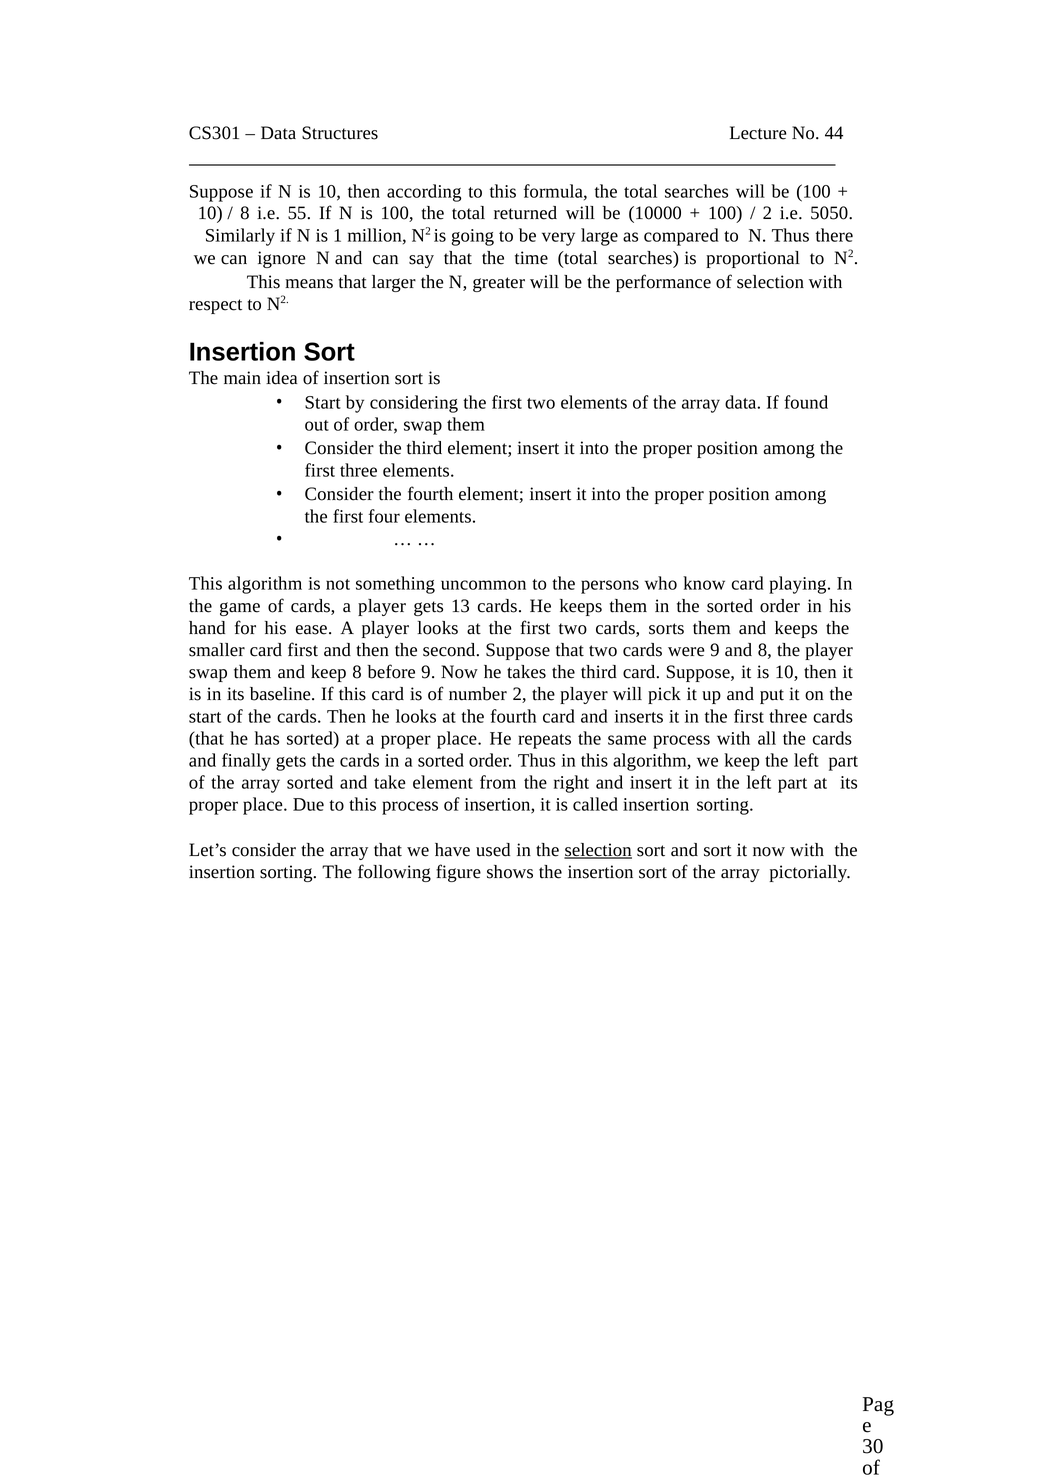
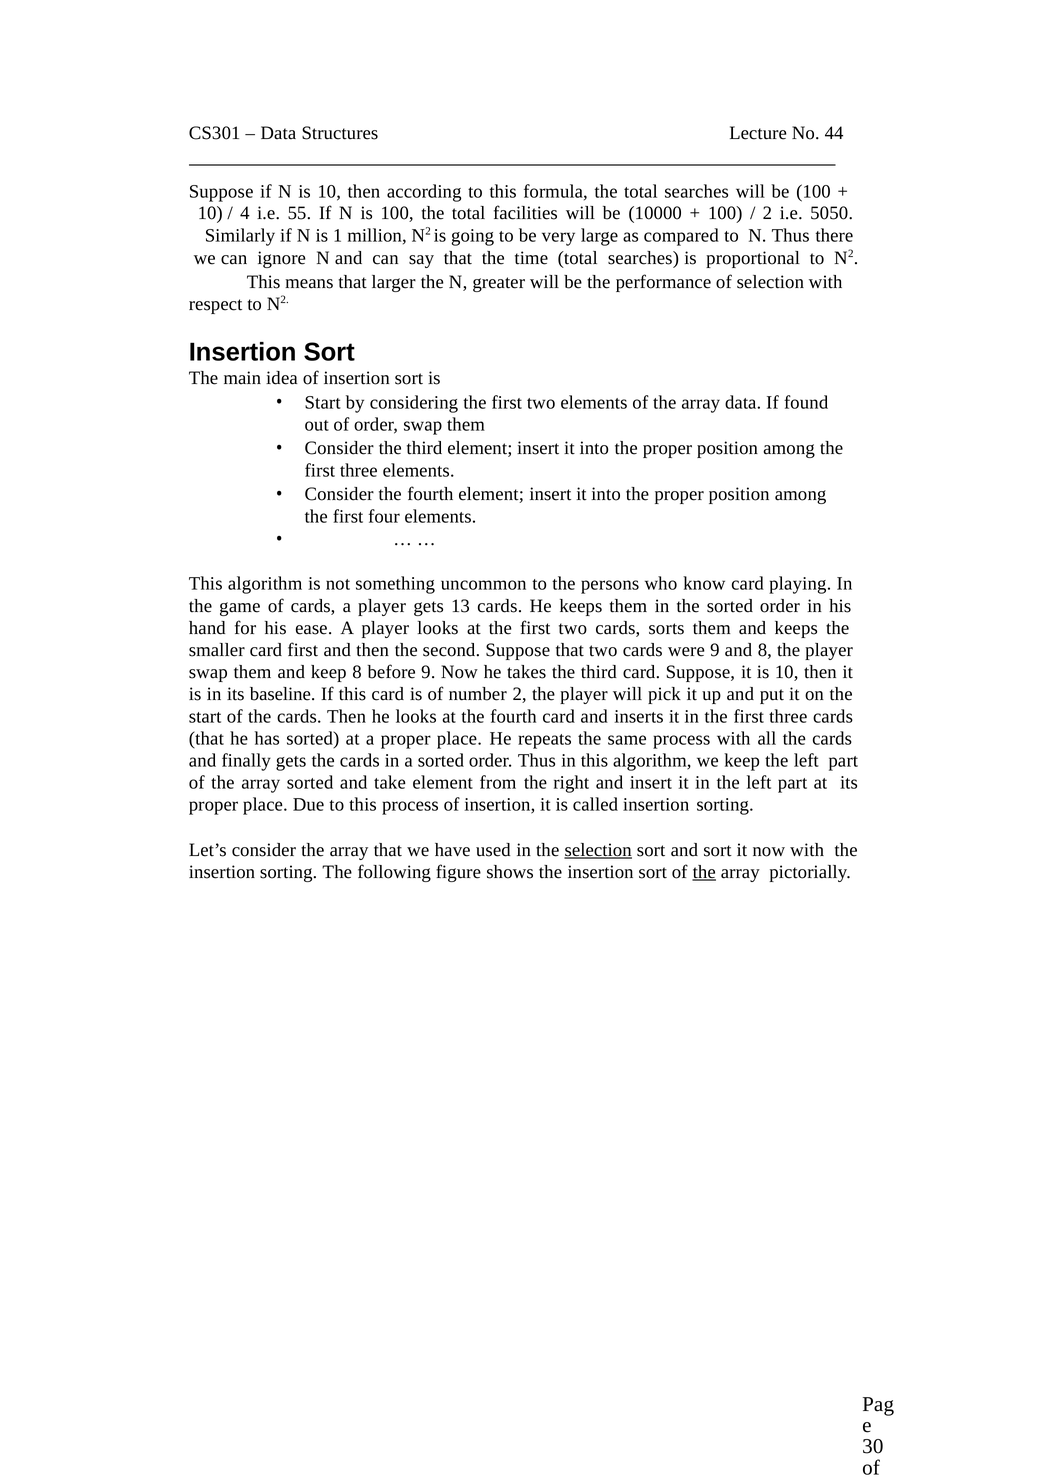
8: 8 -> 4 (245, 213)
returned: returned -> facilities (525, 213)
the underline: none -> present (704, 872)
